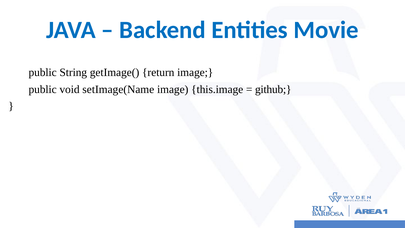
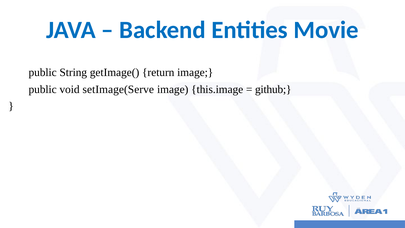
setImage(Name: setImage(Name -> setImage(Serve (118, 89)
